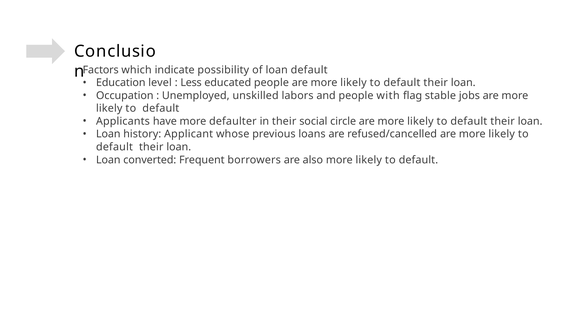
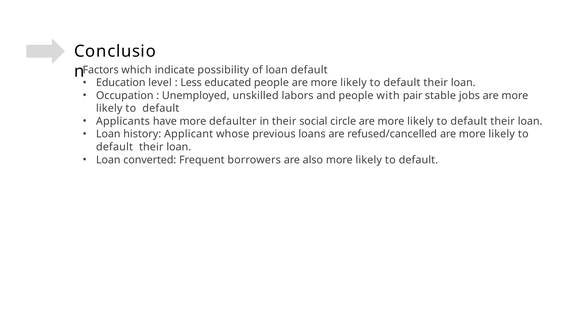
flag: flag -> pair (413, 96)
